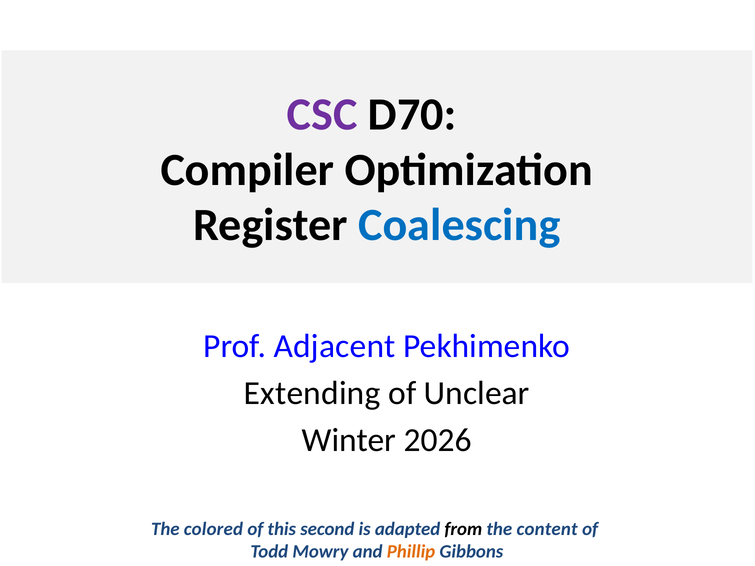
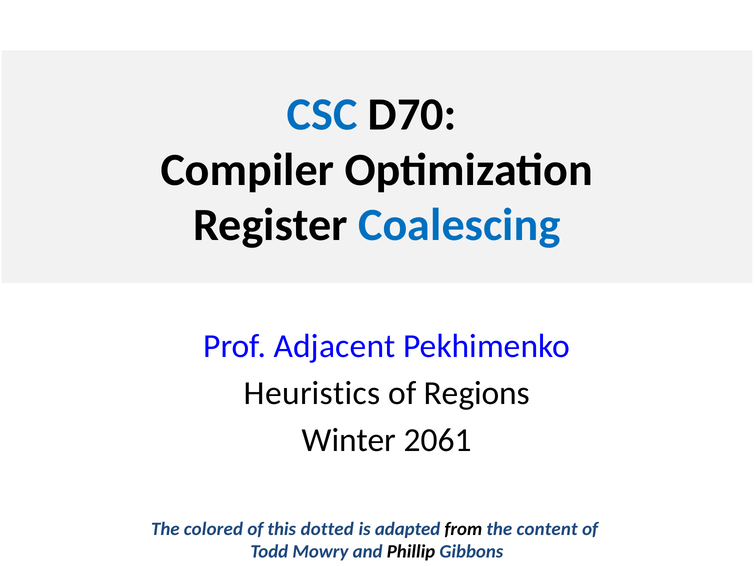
CSC colour: purple -> blue (322, 115)
Extending: Extending -> Heuristics (312, 393)
Unclear: Unclear -> Regions (477, 393)
2026: 2026 -> 2061 (438, 440)
second: second -> dotted (327, 529)
Phillip colour: orange -> black (411, 552)
